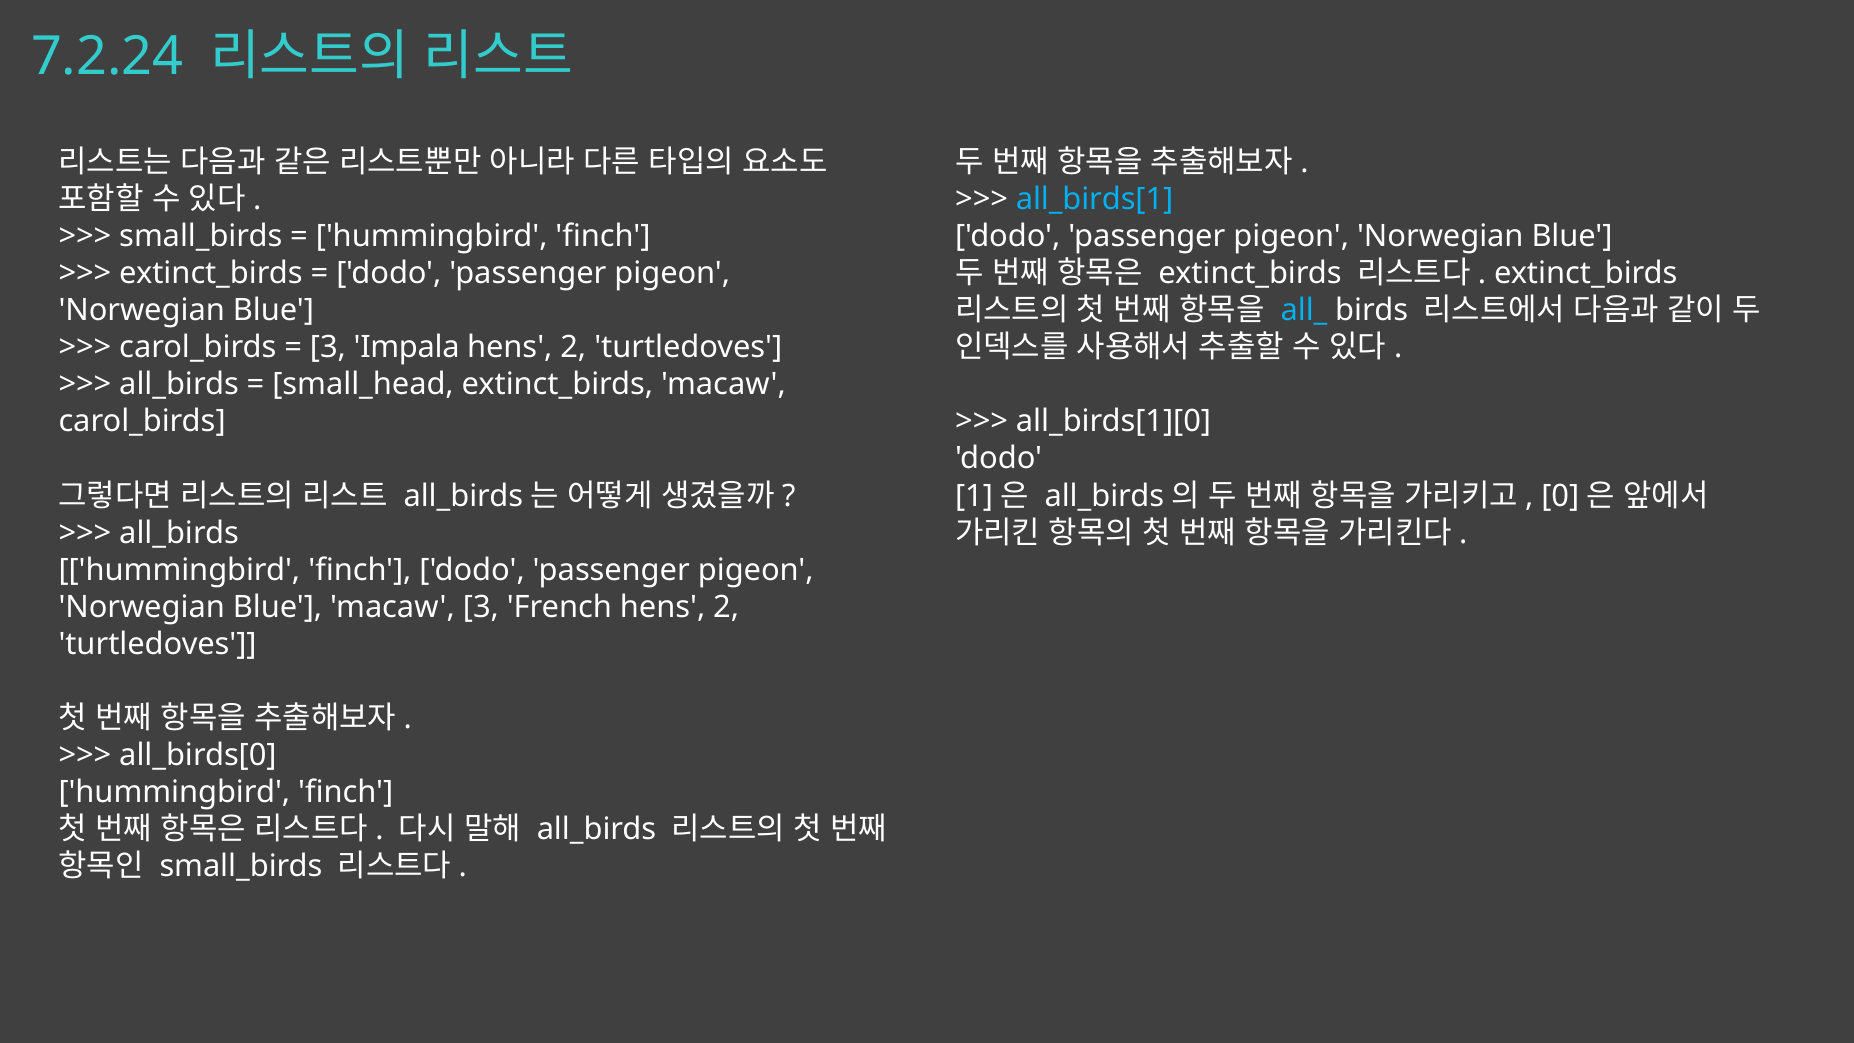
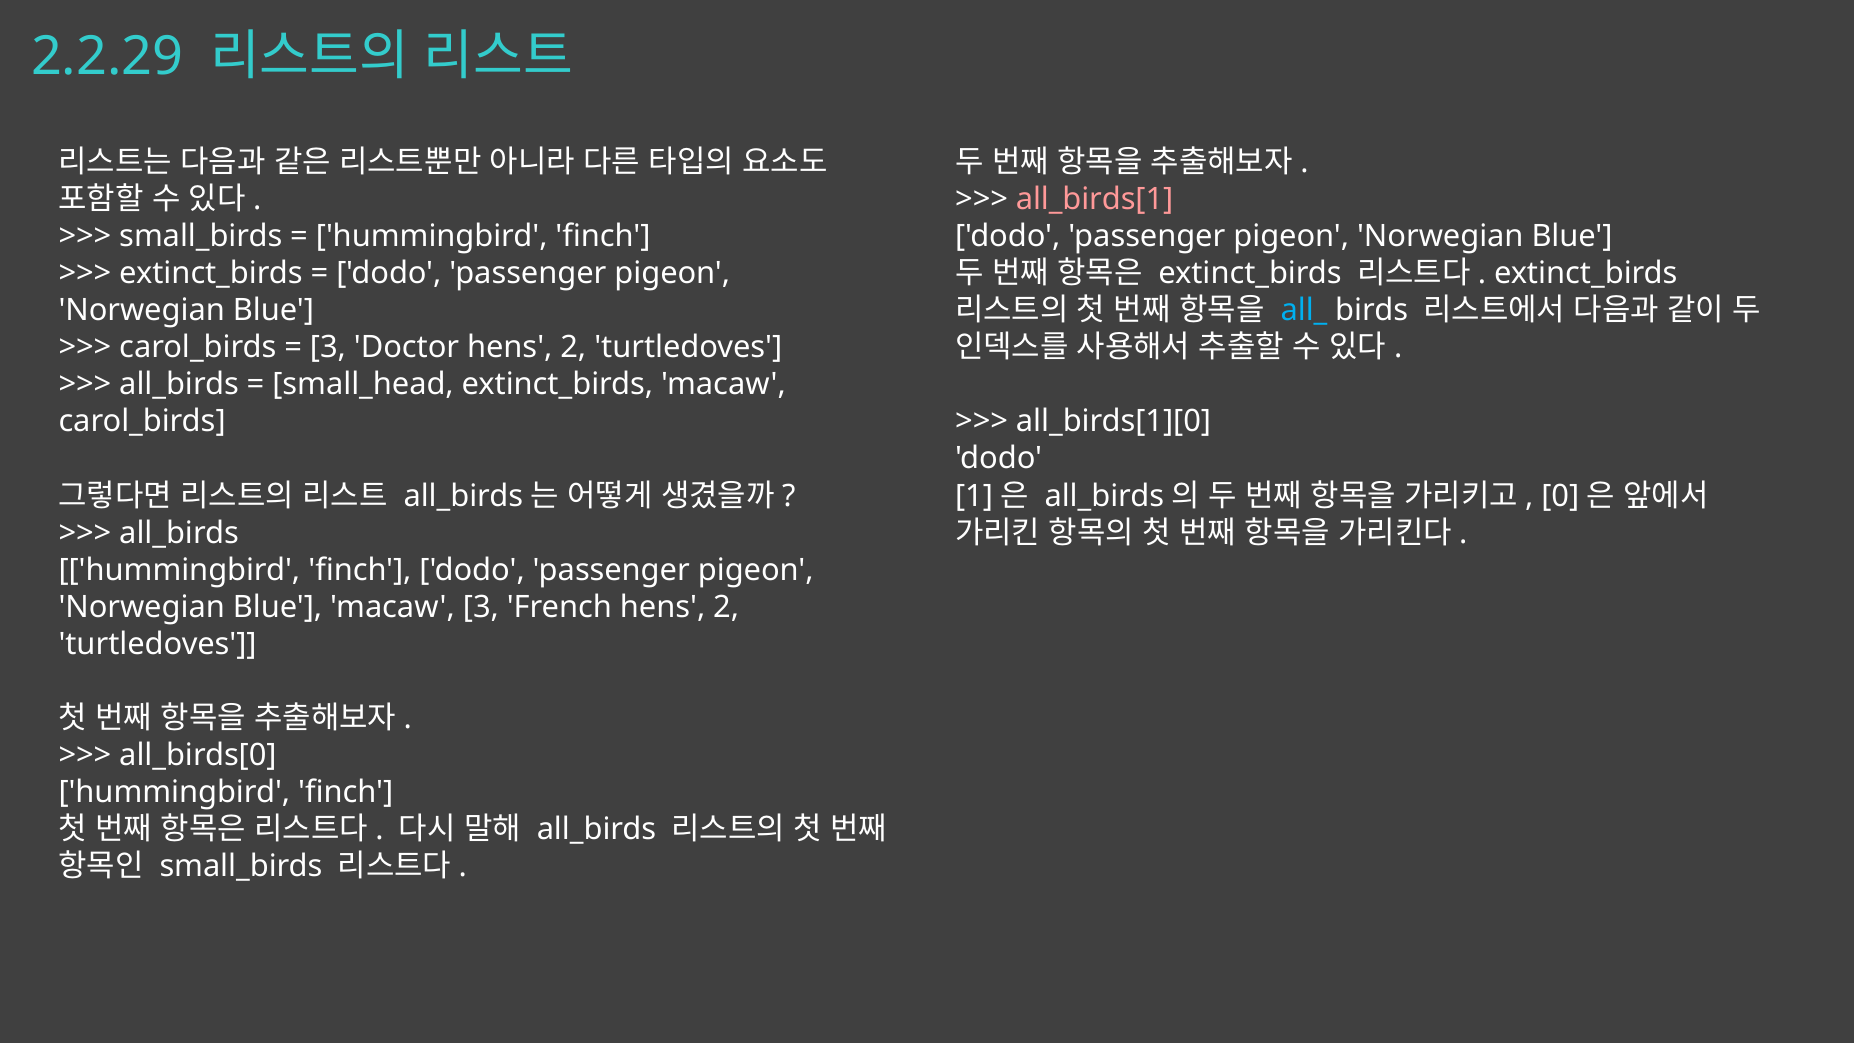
7.2.24: 7.2.24 -> 2.2.29 (107, 57)
all_birds[1 colour: light blue -> pink (1095, 199)
Impala: Impala -> Doctor (407, 348)
